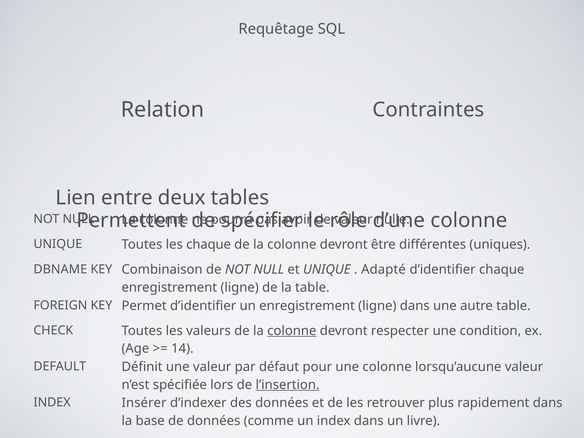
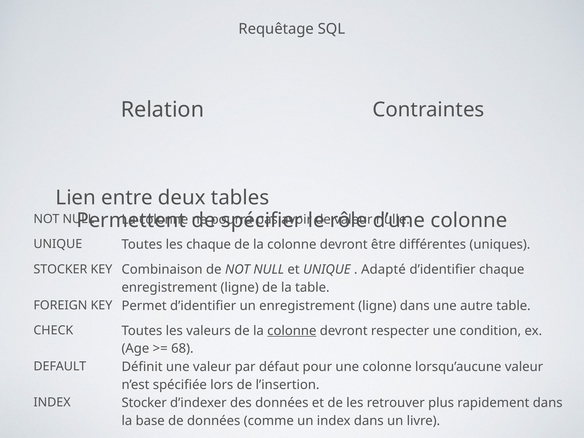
DBNAME: DBNAME -> STOCKER (60, 269)
14: 14 -> 68 (182, 349)
l’insertion underline: present -> none (288, 385)
INDEX Insérer: Insérer -> Stocker (144, 403)
